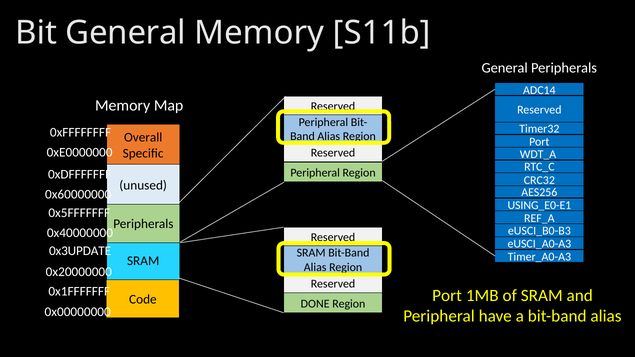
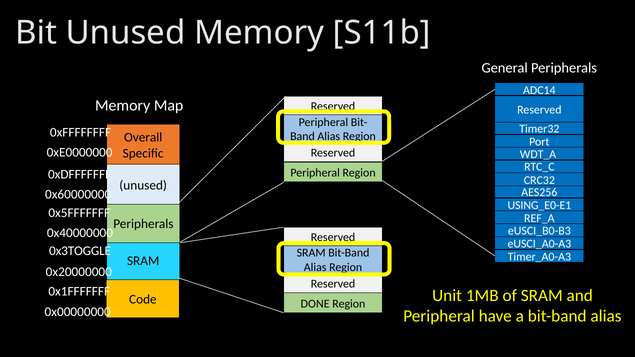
Bit General: General -> Unused (126, 33)
0x3UPDATE: 0x3UPDATE -> 0x3TOGGLE (80, 251)
Port: Port -> Unit (447, 296)
